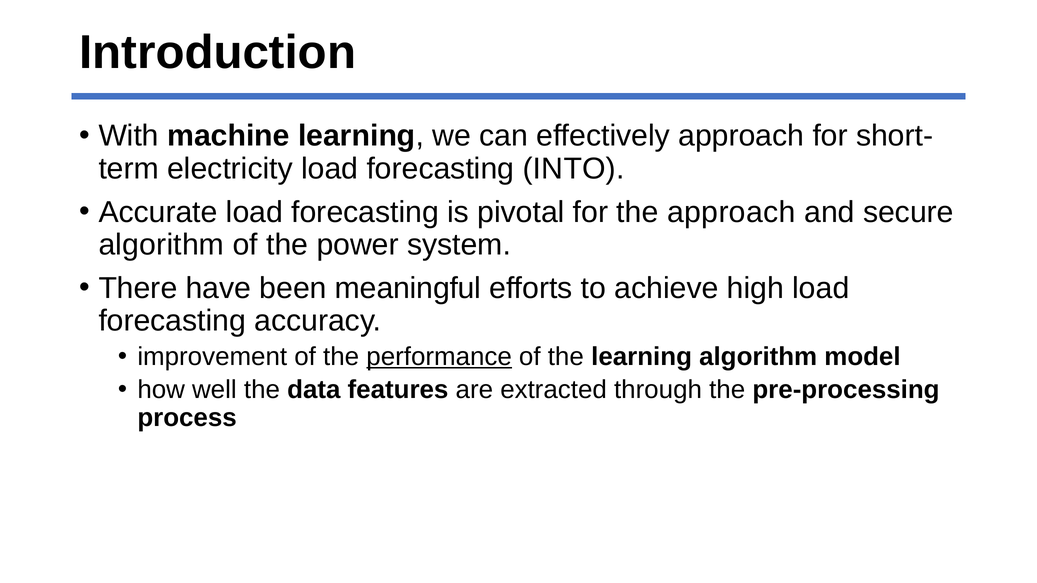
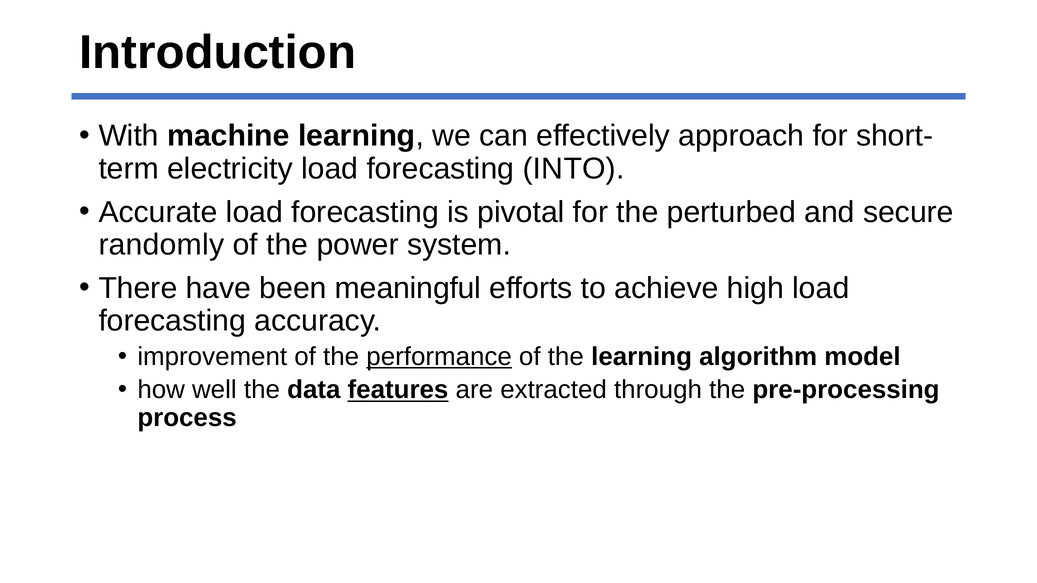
the approach: approach -> perturbed (731, 212)
algorithm: algorithm -> randomly (161, 245)
features underline: none -> present (398, 390)
